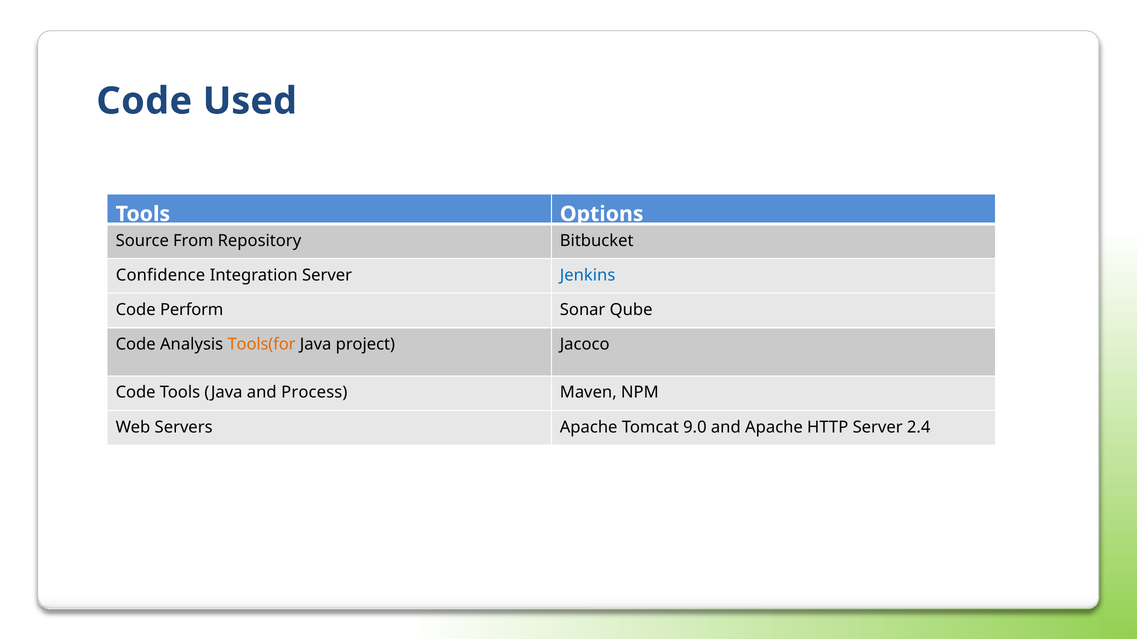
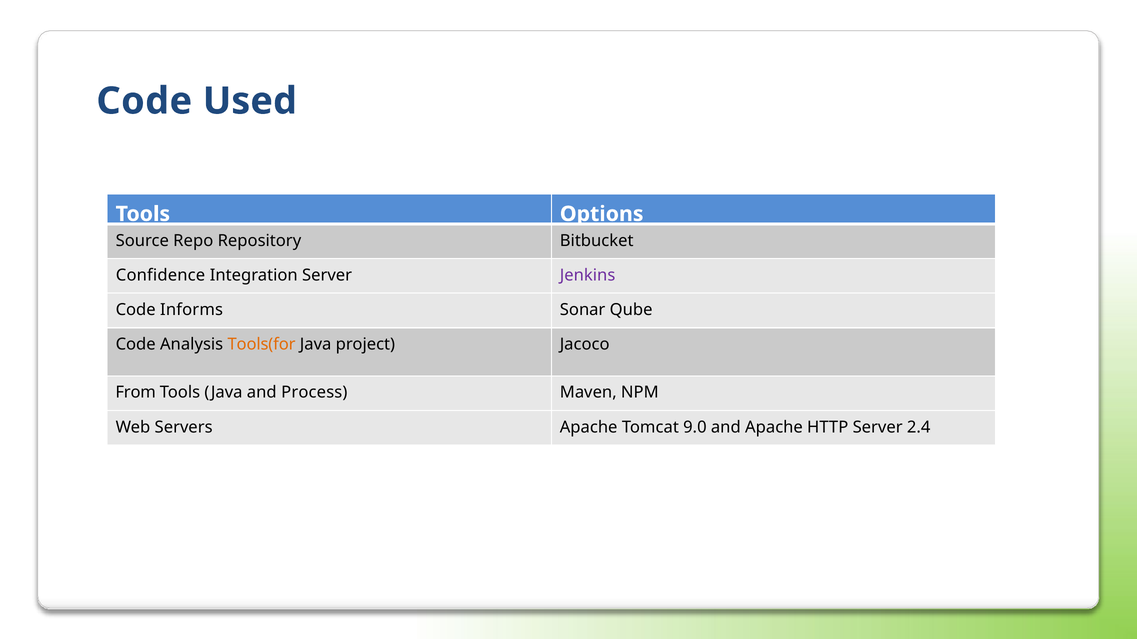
From: From -> Repo (193, 241)
Jenkins colour: blue -> purple (588, 275)
Perform: Perform -> Informs (192, 310)
Code: Code -> From (136, 393)
